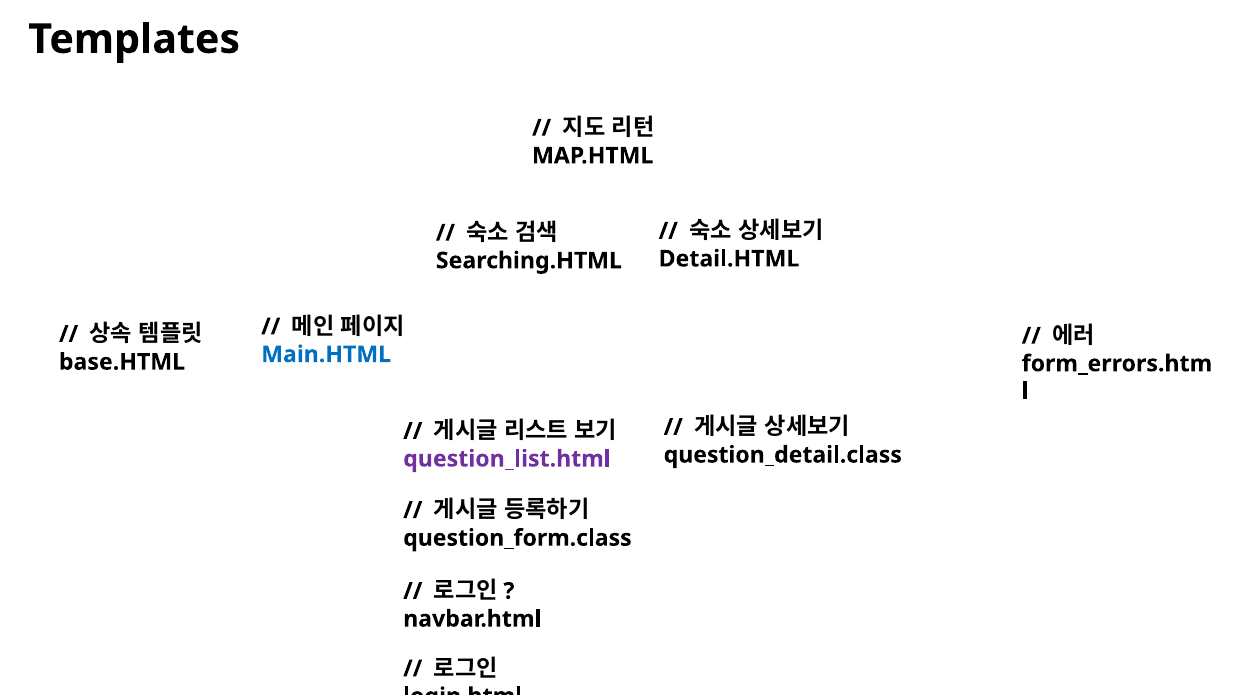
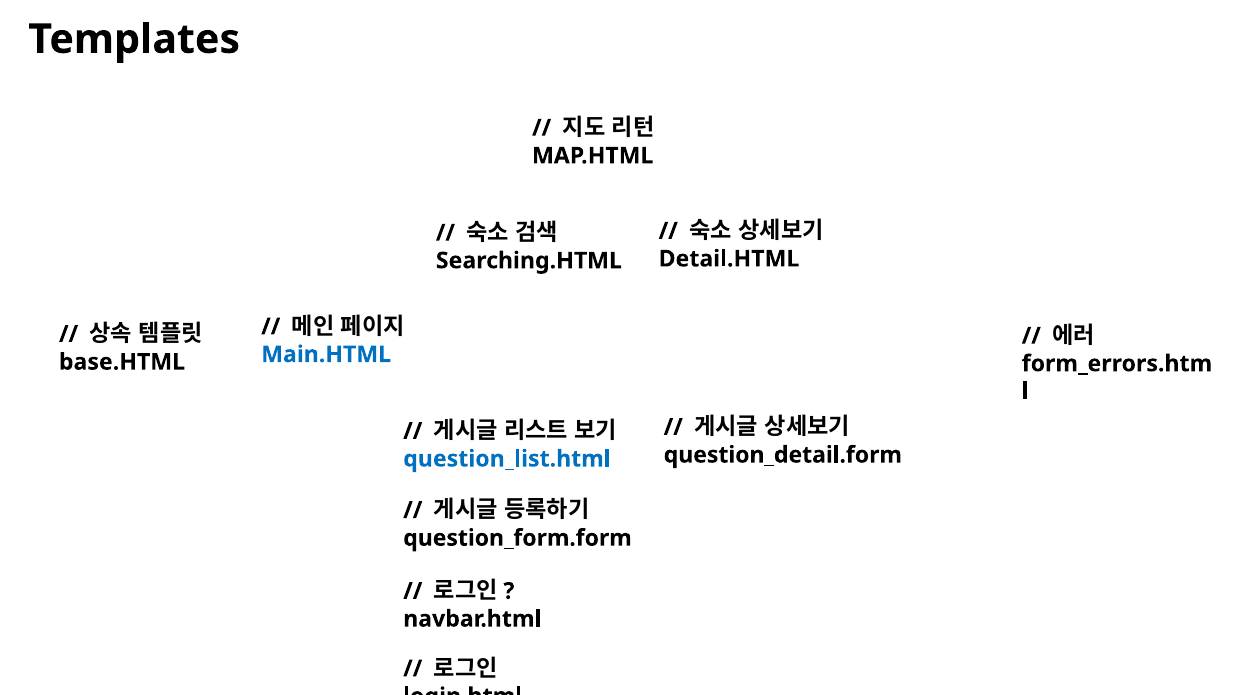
question_detail.class: question_detail.class -> question_detail.form (783, 455)
question_list.html colour: purple -> blue (507, 459)
question_form.class: question_form.class -> question_form.form (517, 538)
